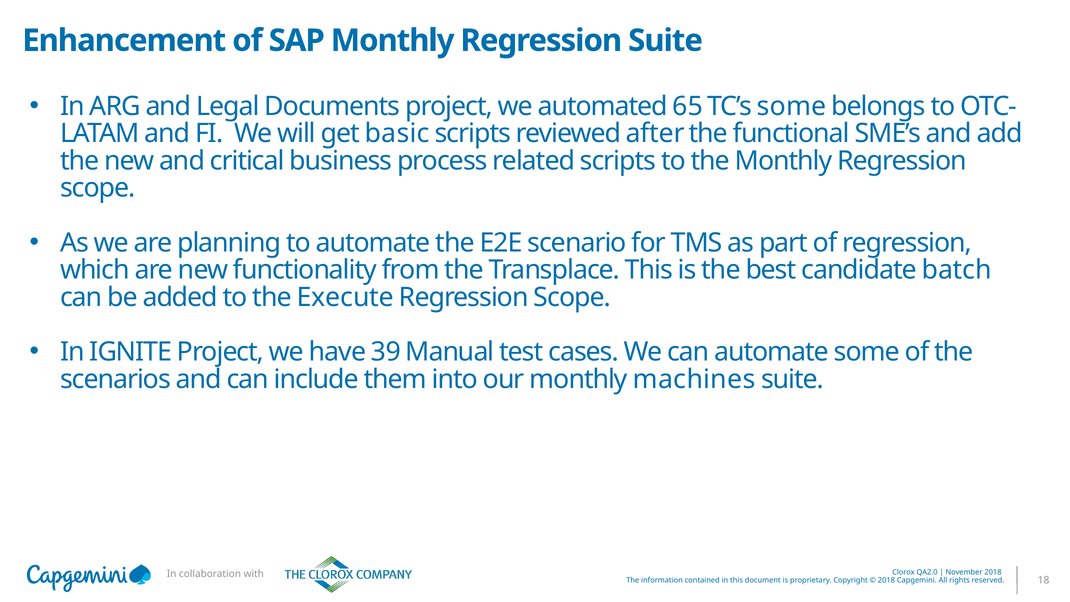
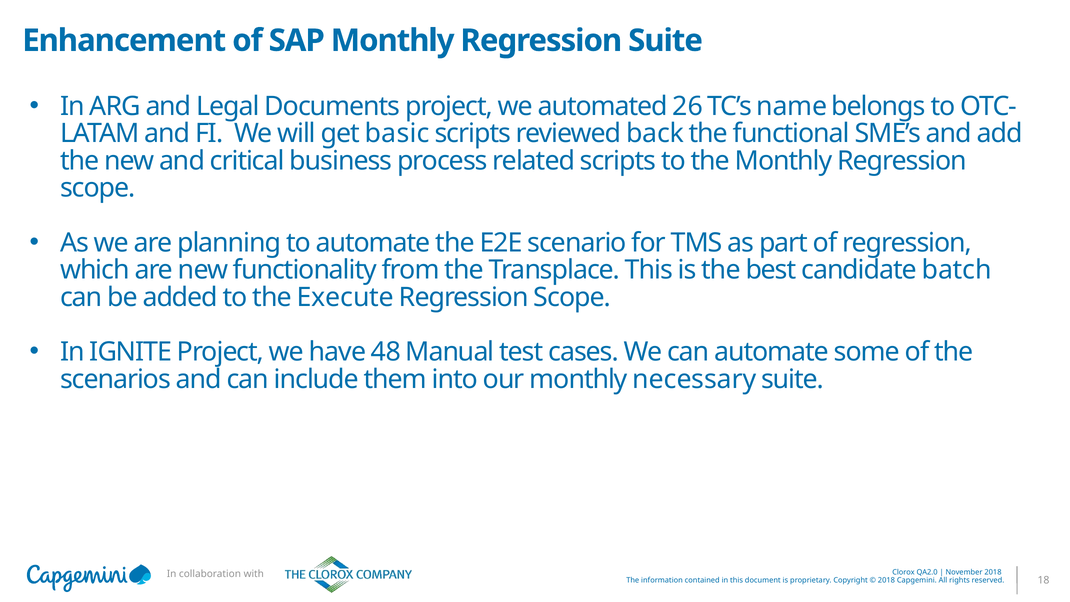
65: 65 -> 26 (688, 106)
TC’s some: some -> name (792, 106)
after: after -> back (655, 134)
39: 39 -> 48 (386, 352)
machines: machines -> necessary (694, 379)
